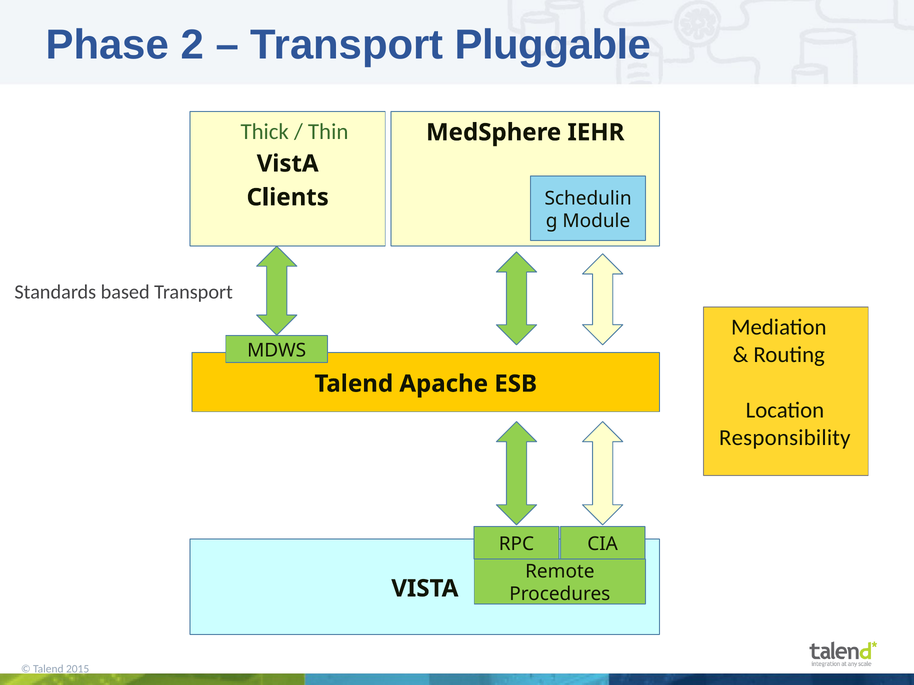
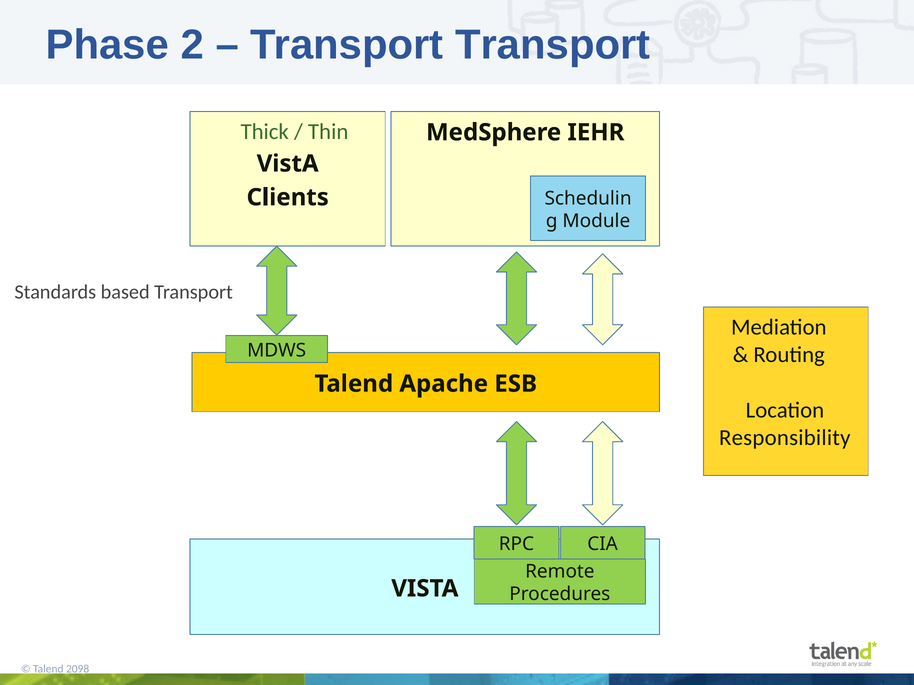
Transport Pluggable: Pluggable -> Transport (553, 45)
2015: 2015 -> 2098 (78, 670)
